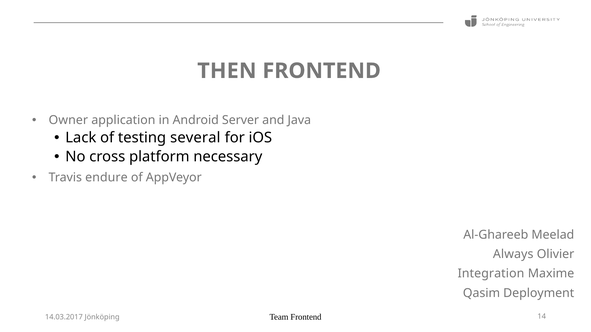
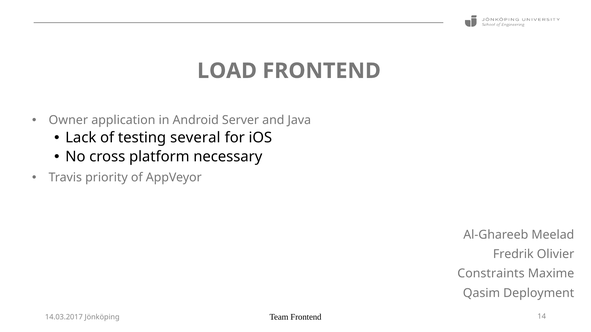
THEN: THEN -> LOAD (227, 71)
endure: endure -> priority (106, 178)
Always: Always -> Fredrik (513, 254)
Integration: Integration -> Constraints (491, 274)
